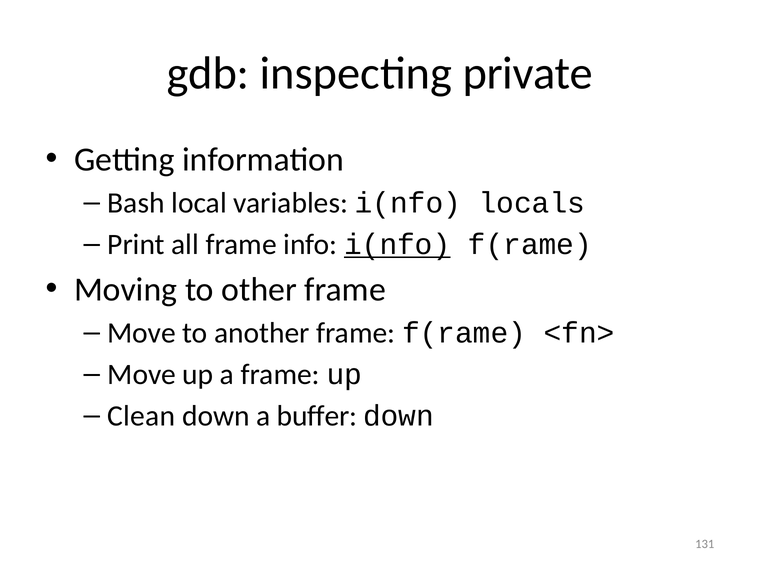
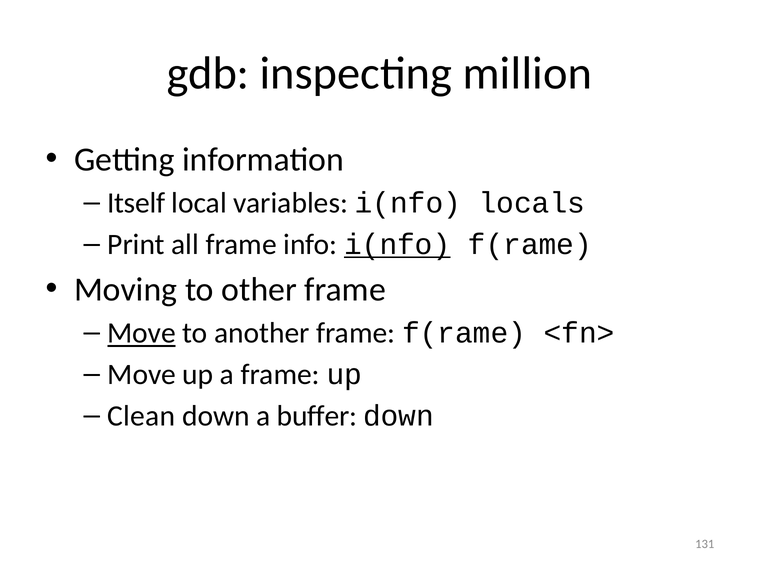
private: private -> million (528, 74)
Bash: Bash -> Itself (136, 203)
Move underline: none -> present (142, 333)
